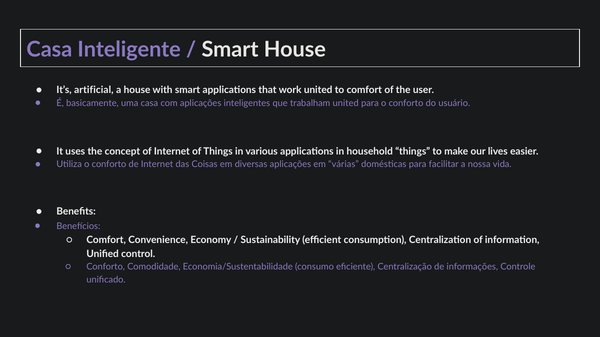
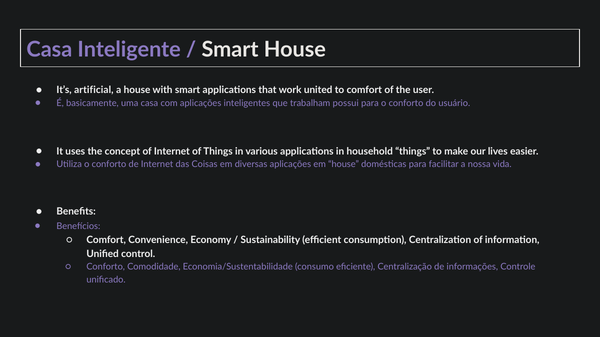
trabalham united: united -> possui (346, 103)
em várias: várias -> house (344, 165)
